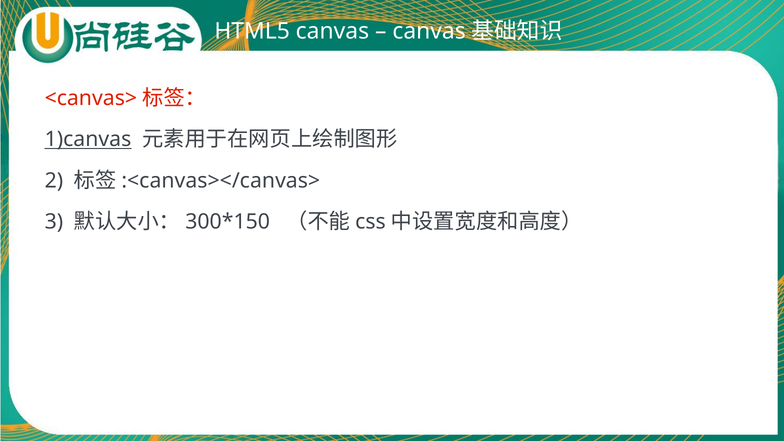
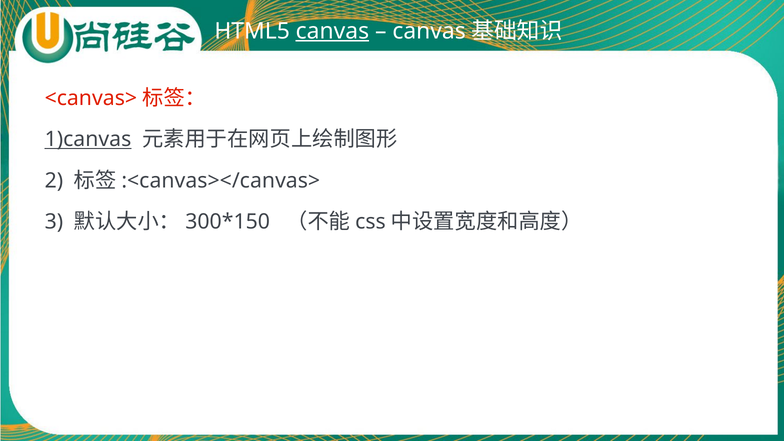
canvas underline: none -> present (332, 31)
